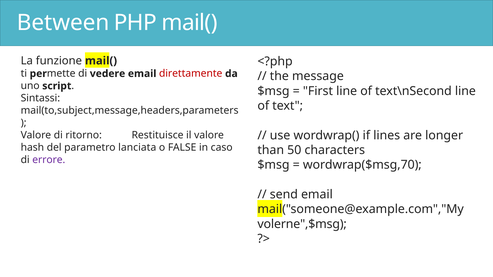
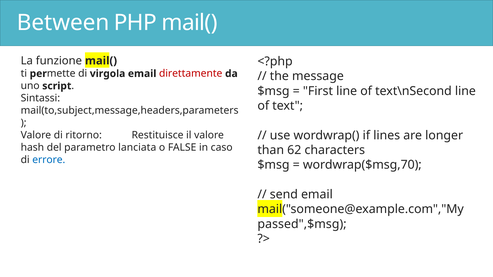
vedere: vedere -> virgola (108, 74)
50: 50 -> 62 (294, 150)
errore colour: purple -> blue (49, 160)
volerne",$msg: volerne",$msg -> passed",$msg (302, 224)
